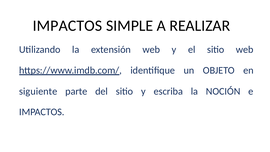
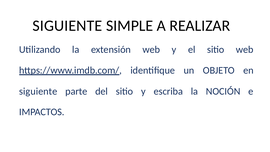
IMPACTOS: IMPACTOS -> SIGUIENTE (67, 26)
